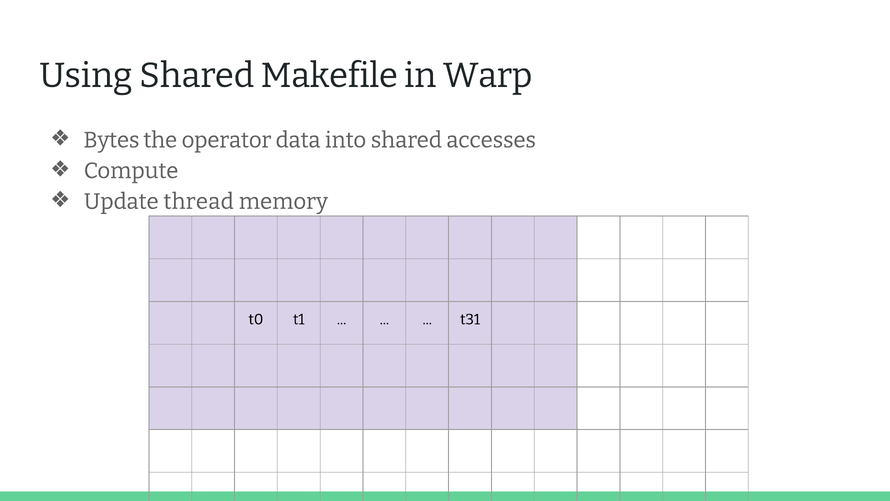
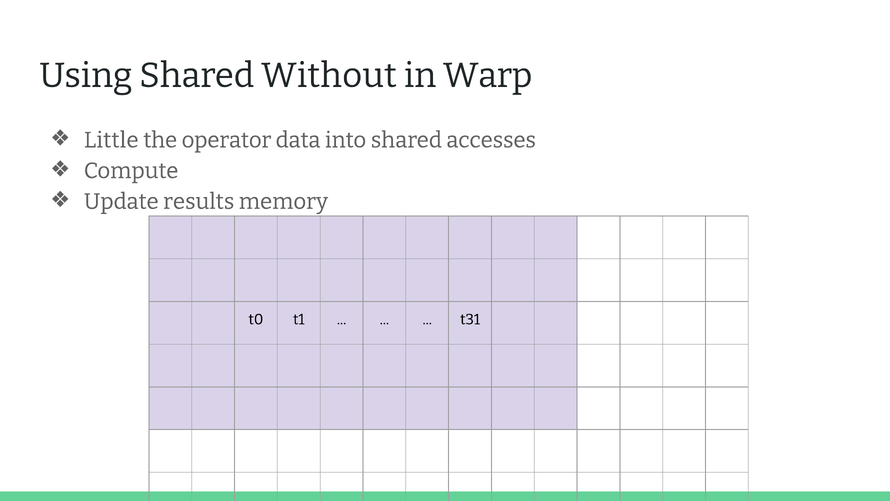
Makefile: Makefile -> Without (329, 75)
Bytes: Bytes -> Little (111, 140)
thread: thread -> results (199, 201)
